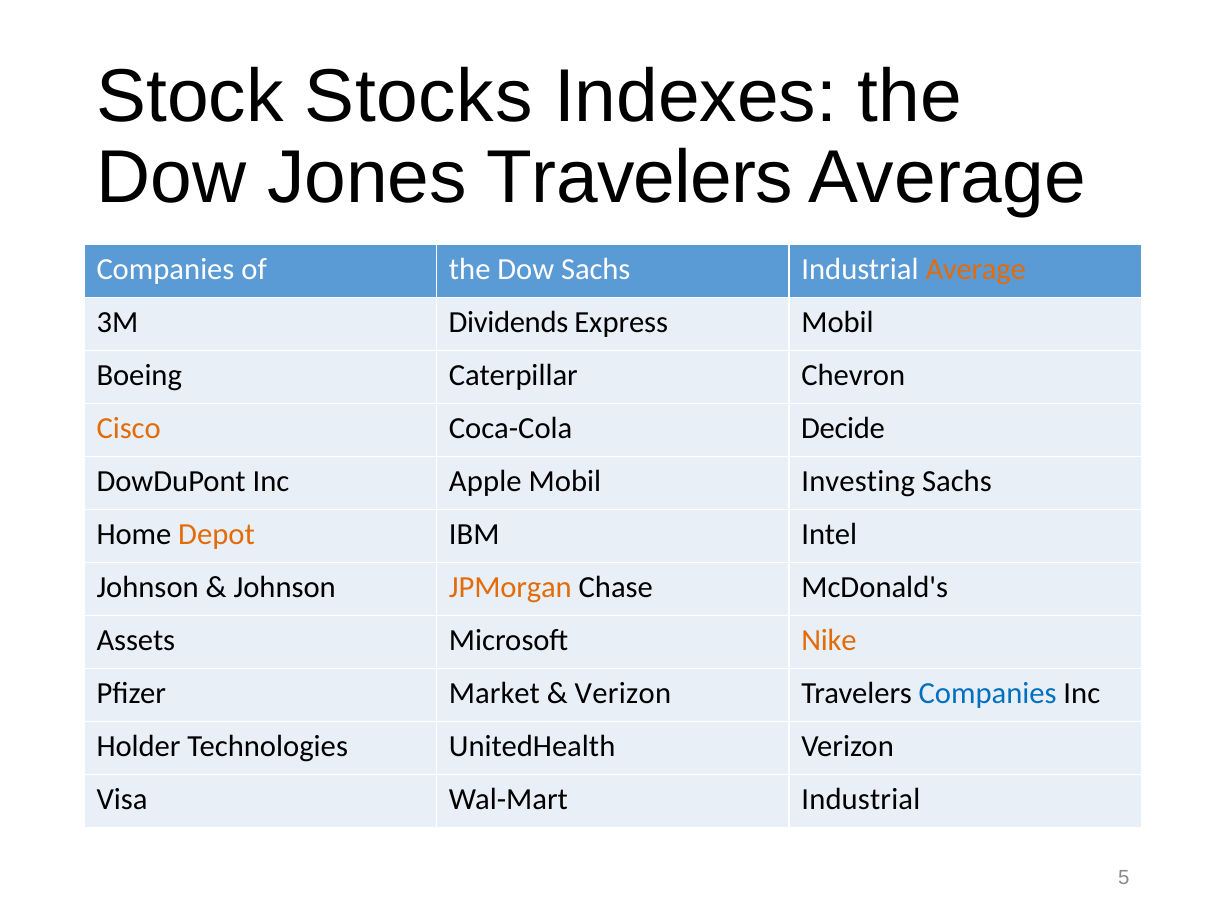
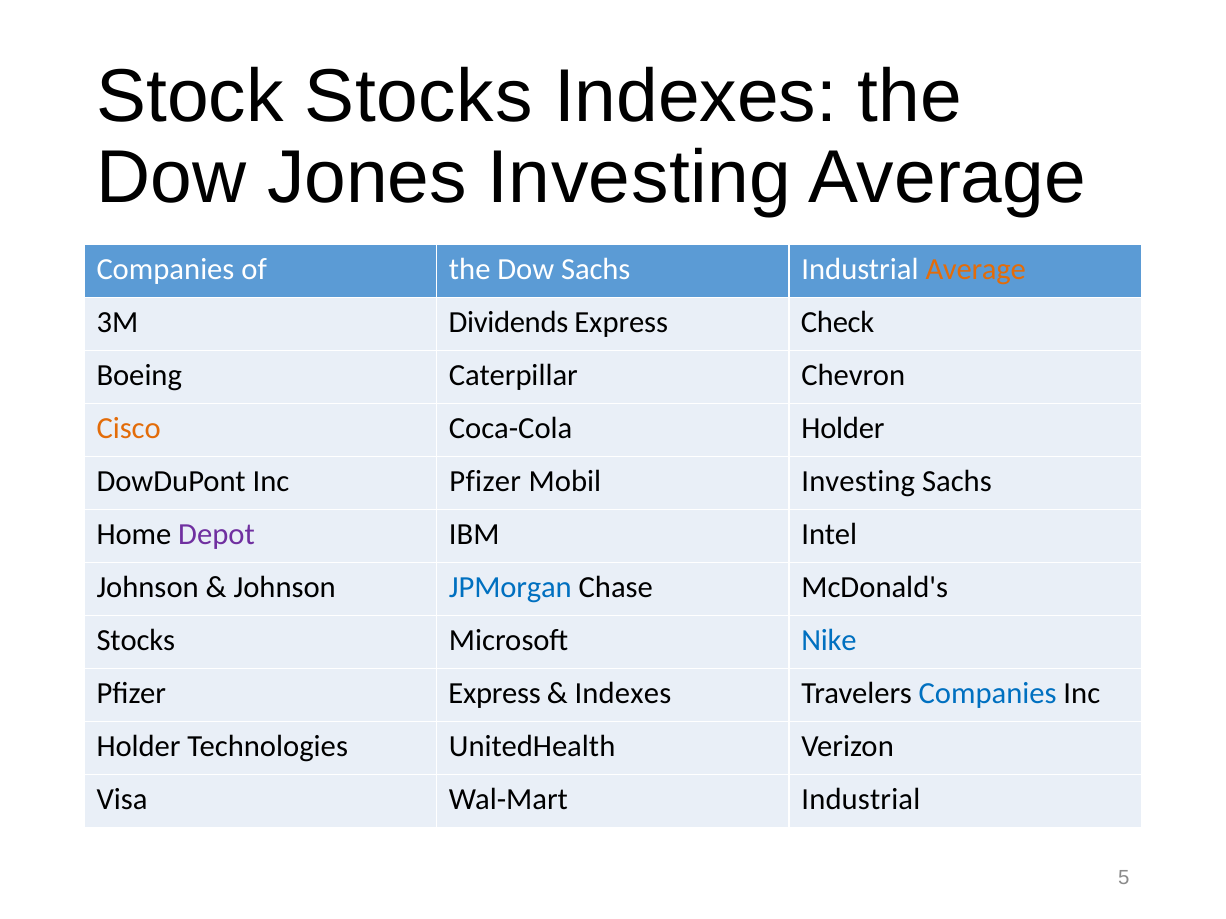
Jones Travelers: Travelers -> Investing (639, 178)
Express Mobil: Mobil -> Check (838, 323)
Coca-Cola Decide: Decide -> Holder (843, 429)
Inc Apple: Apple -> Pfizer (485, 482)
Depot colour: orange -> purple (216, 535)
JPMorgan colour: orange -> blue (510, 588)
Assets: Assets -> Stocks (136, 641)
Nike colour: orange -> blue (829, 641)
Pfizer Market: Market -> Express (495, 694)
Verizon: Verizon -> Indexes (623, 694)
